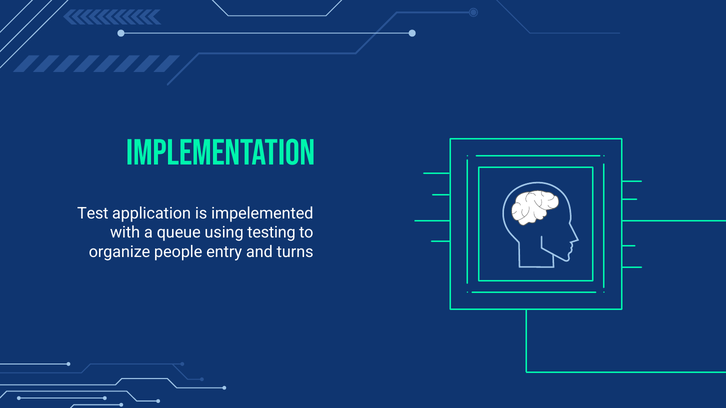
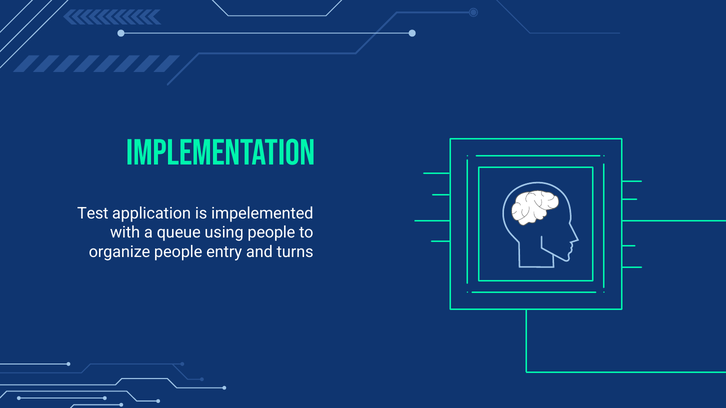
using testing: testing -> people (271, 233)
